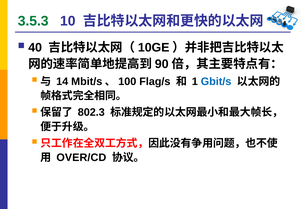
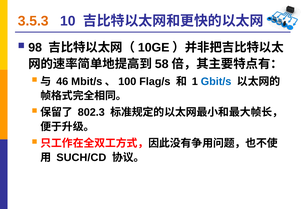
3.5.3 colour: green -> orange (33, 21)
40: 40 -> 98 (35, 48)
90: 90 -> 58 (162, 64)
14: 14 -> 46 (62, 81)
OVER/CD: OVER/CD -> SUCH/CD (81, 157)
